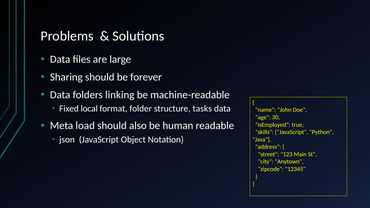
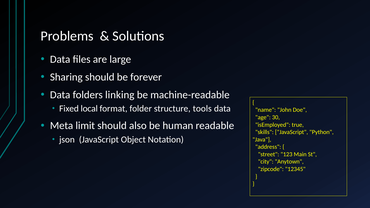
tasks: tasks -> tools (202, 109)
load: load -> limit (85, 126)
